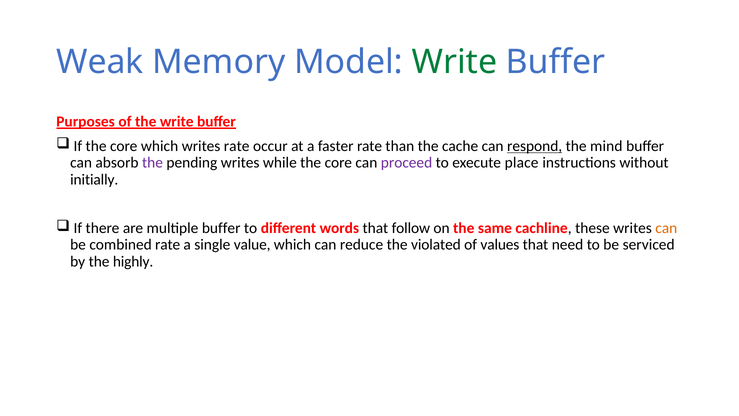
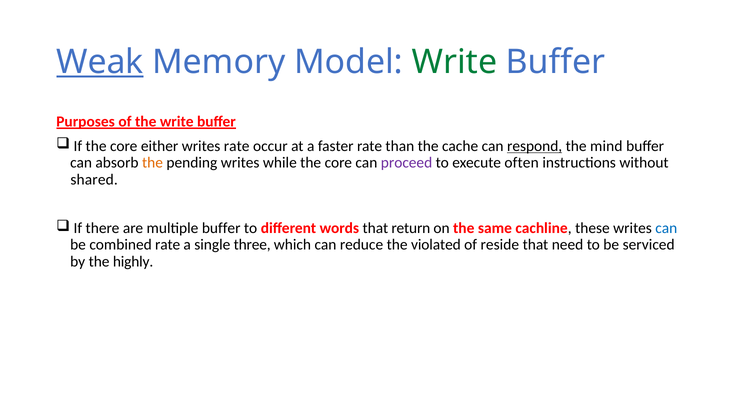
Weak underline: none -> present (100, 62)
core which: which -> either (160, 146)
the colour: purple -> orange (152, 163)
place: place -> often (522, 163)
initially: initially -> shared (94, 179)
follow: follow -> return (411, 228)
can colour: orange -> blue (666, 228)
value: value -> three (252, 245)
values: values -> reside (500, 245)
